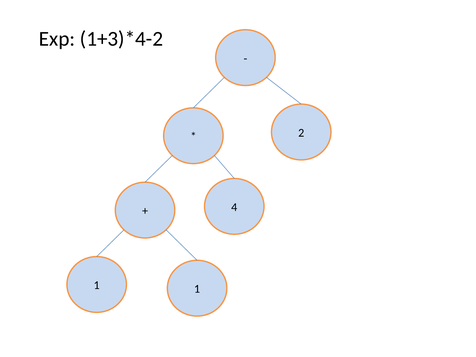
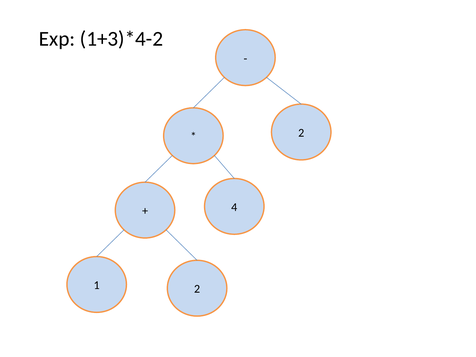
1 1: 1 -> 2 (197, 289)
